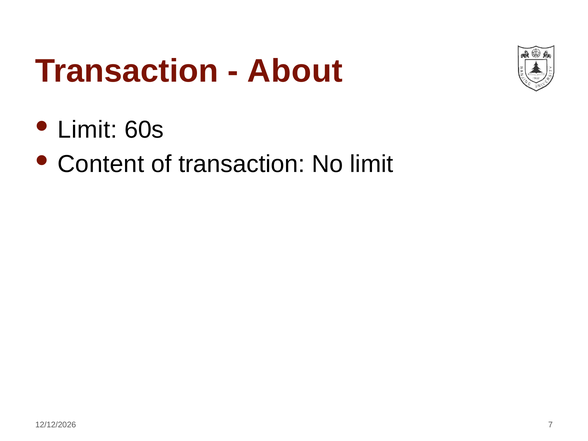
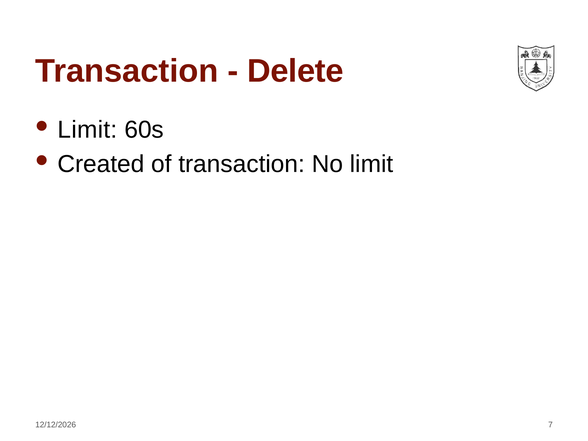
About: About -> Delete (295, 71)
Content: Content -> Created (101, 164)
